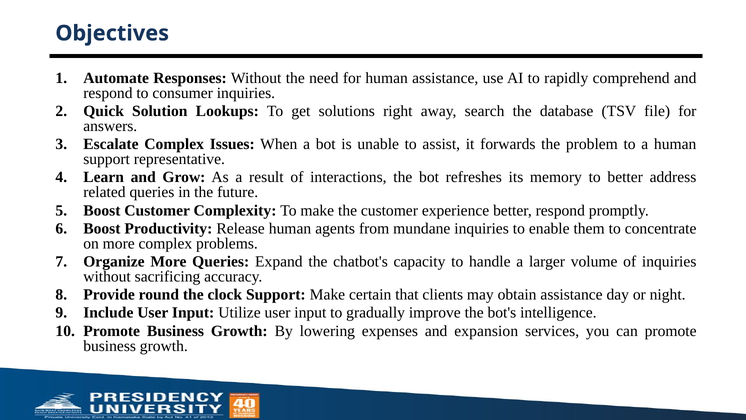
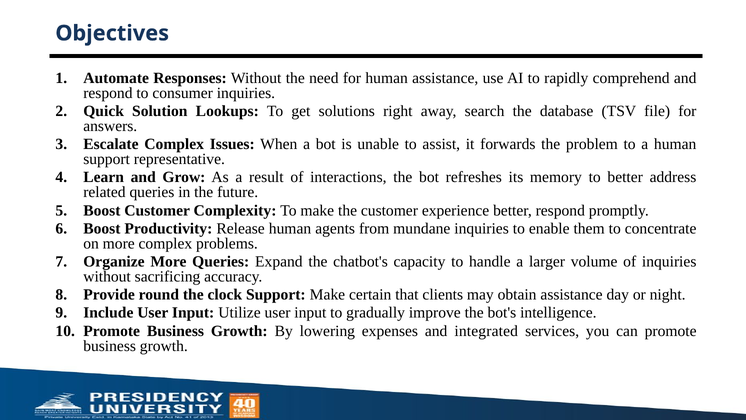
expansion: expansion -> integrated (486, 331)
